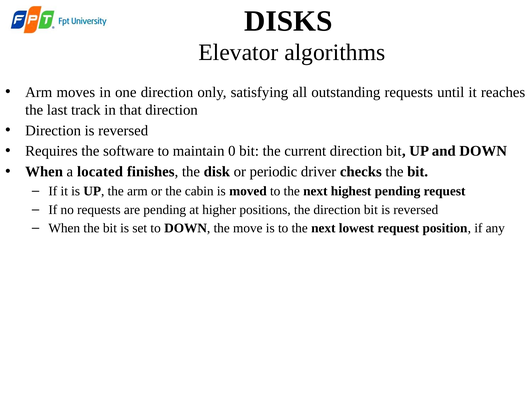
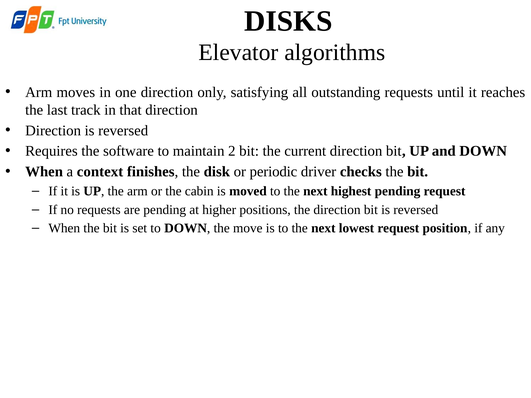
0: 0 -> 2 (232, 151)
located: located -> context (100, 172)
